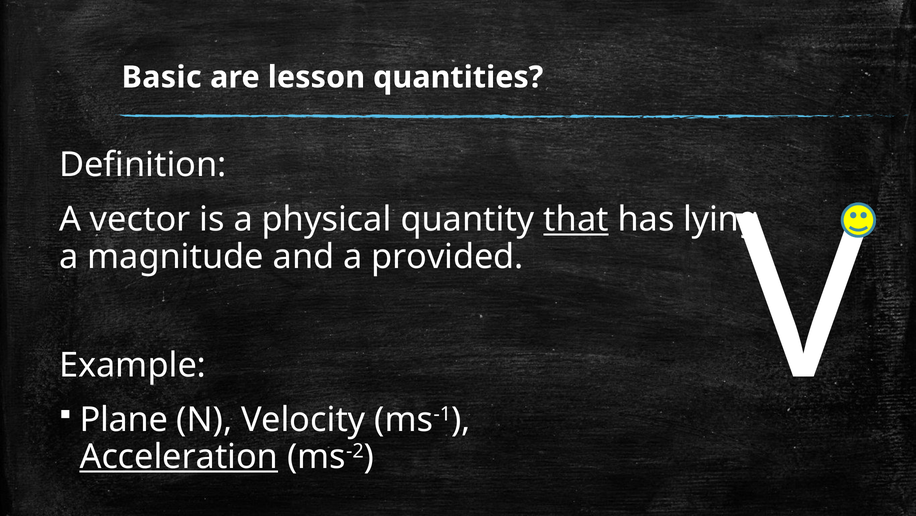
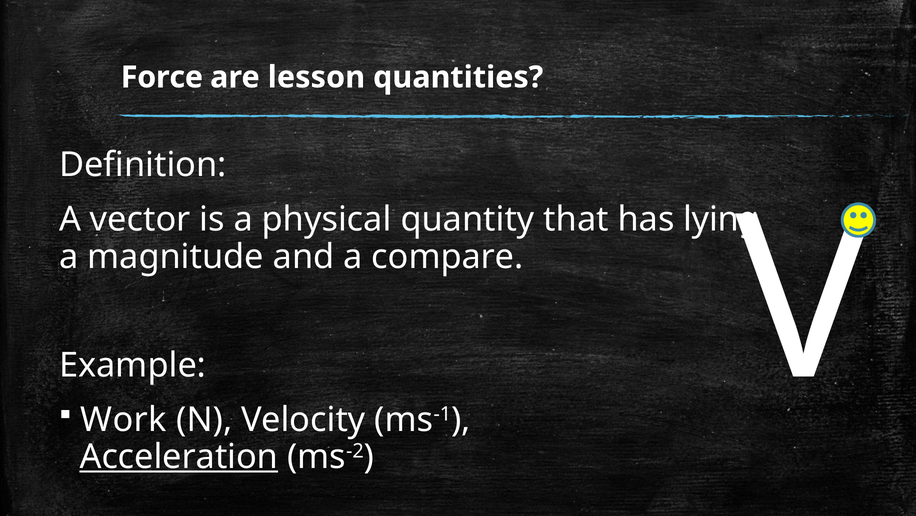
Basic: Basic -> Force (162, 77)
that underline: present -> none (576, 219)
provided: provided -> compare (447, 256)
Plane: Plane -> Work (123, 419)
